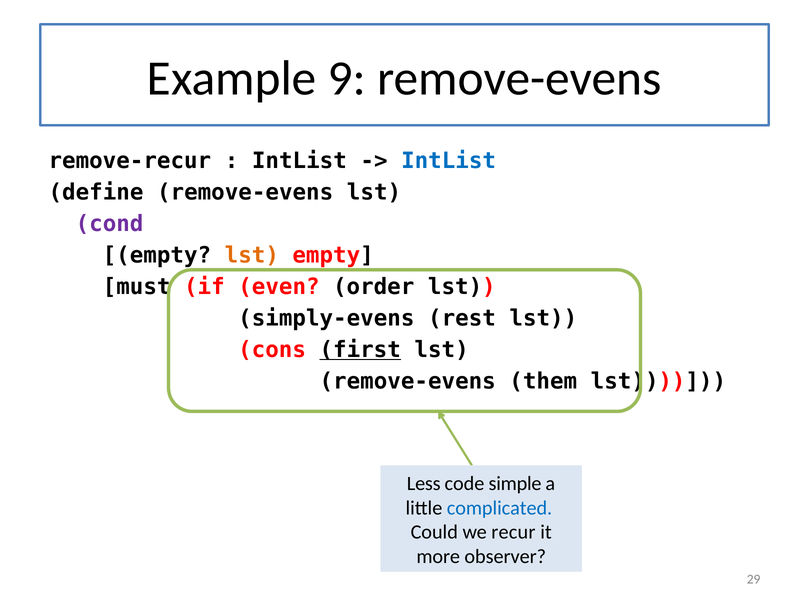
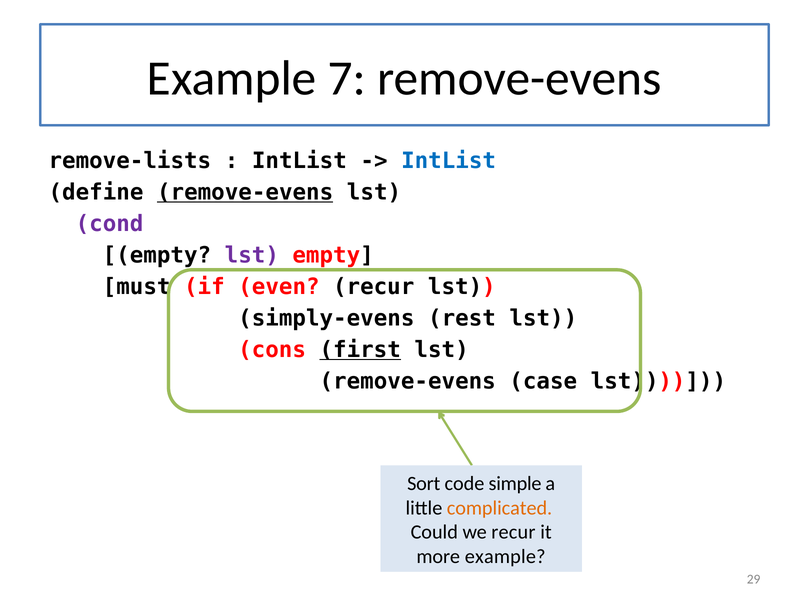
9: 9 -> 7 (347, 78)
remove-recur: remove-recur -> remove-lists (130, 161)
remove-evens underline: none -> present (245, 192)
lst colour: orange -> purple (252, 255)
even order: order -> recur (374, 287)
them: them -> case (543, 381)
Less: Less -> Sort (424, 483)
complicated colour: blue -> orange (500, 508)
more observer: observer -> example (505, 556)
